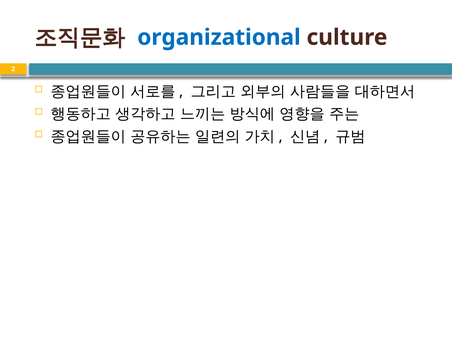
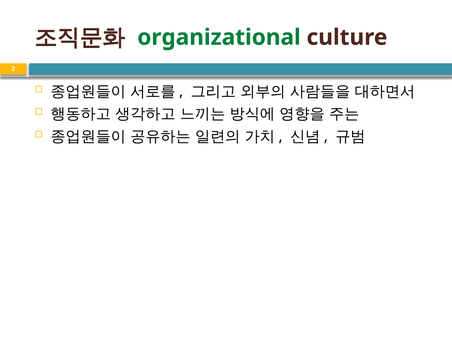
organizational colour: blue -> green (219, 37)
